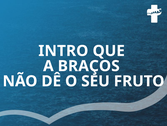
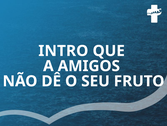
BRAÇOS: BRAÇOS -> AMIGOS (89, 66)
